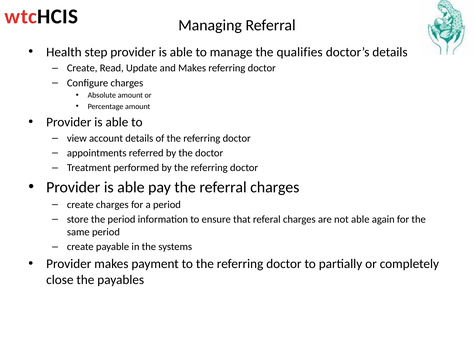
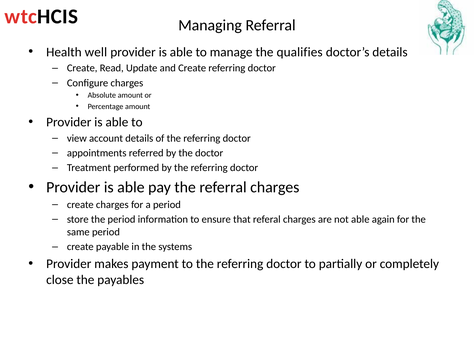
step: step -> well (96, 52)
and Makes: Makes -> Create (192, 68)
